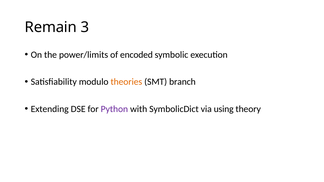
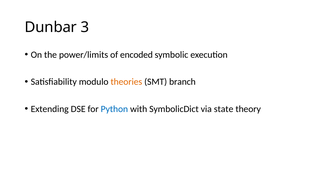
Remain: Remain -> Dunbar (51, 27)
Python colour: purple -> blue (114, 109)
using: using -> state (224, 109)
